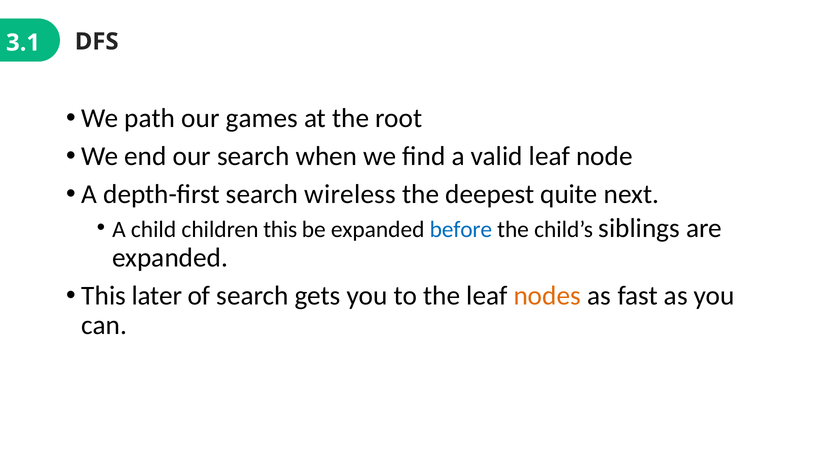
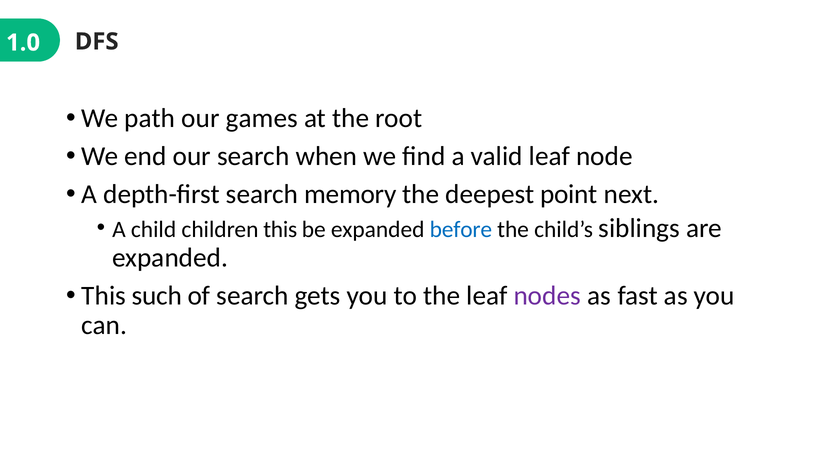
3.1: 3.1 -> 1.0 (23, 43)
wireless: wireless -> memory (350, 194)
quite: quite -> point (569, 194)
later: later -> such (157, 296)
nodes colour: orange -> purple (547, 296)
